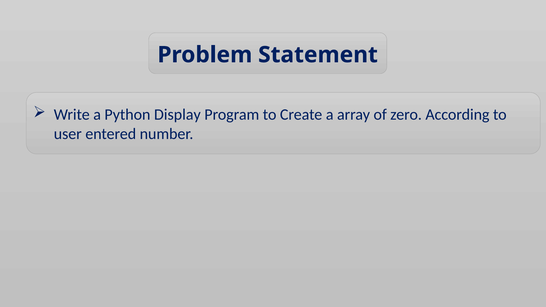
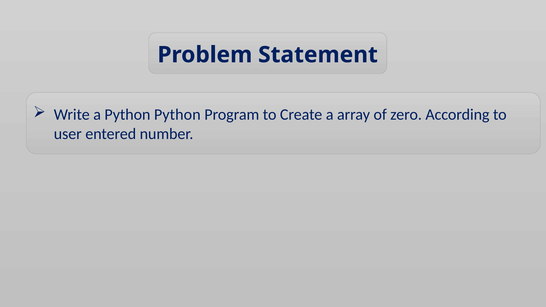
Python Display: Display -> Python (177, 115)
